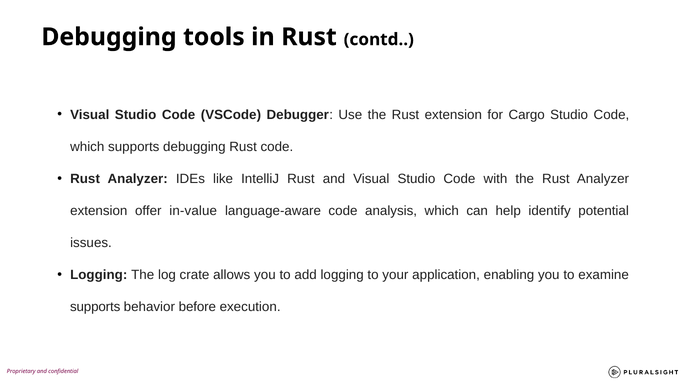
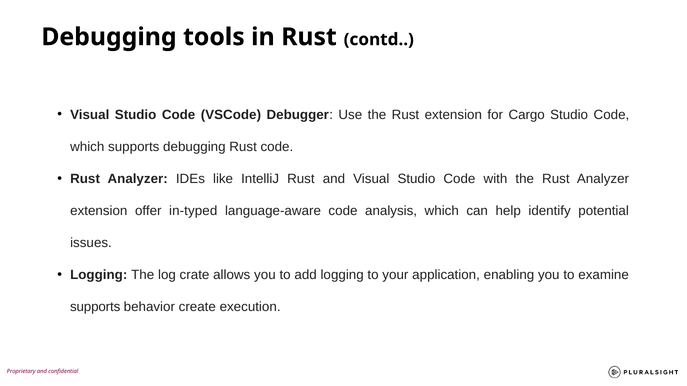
in-value: in-value -> in-typed (193, 211)
before: before -> create (197, 307)
